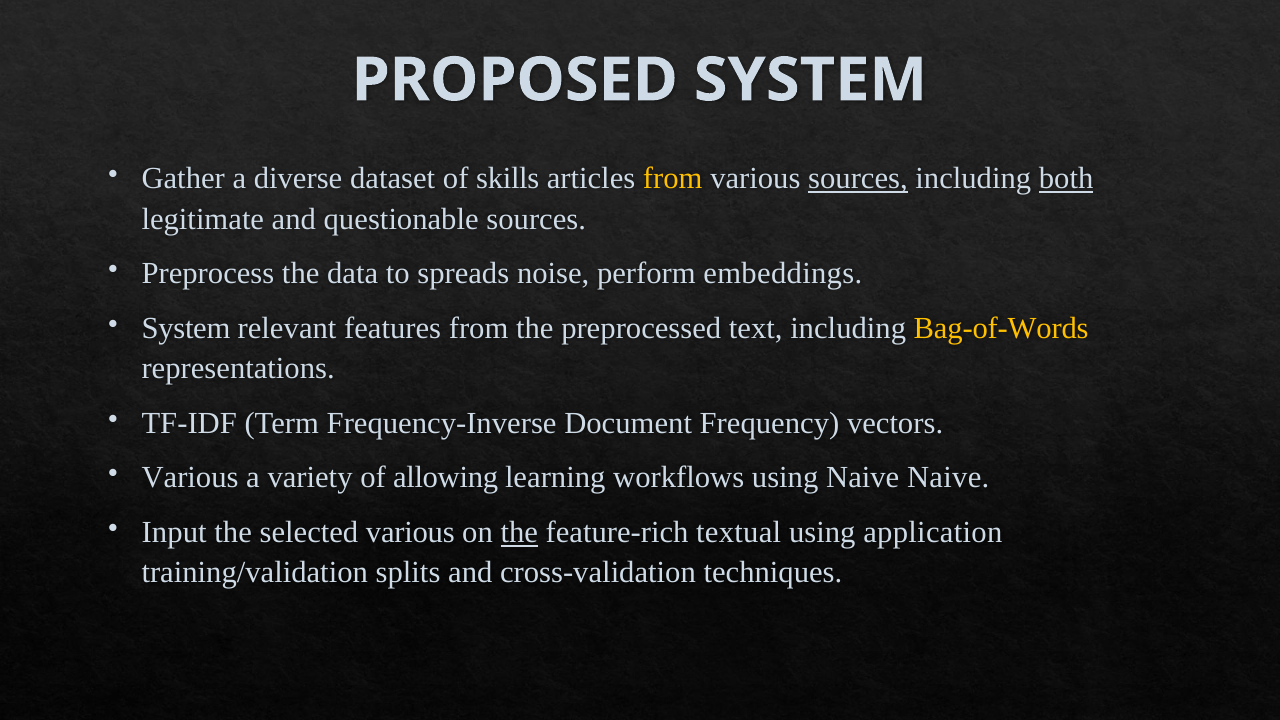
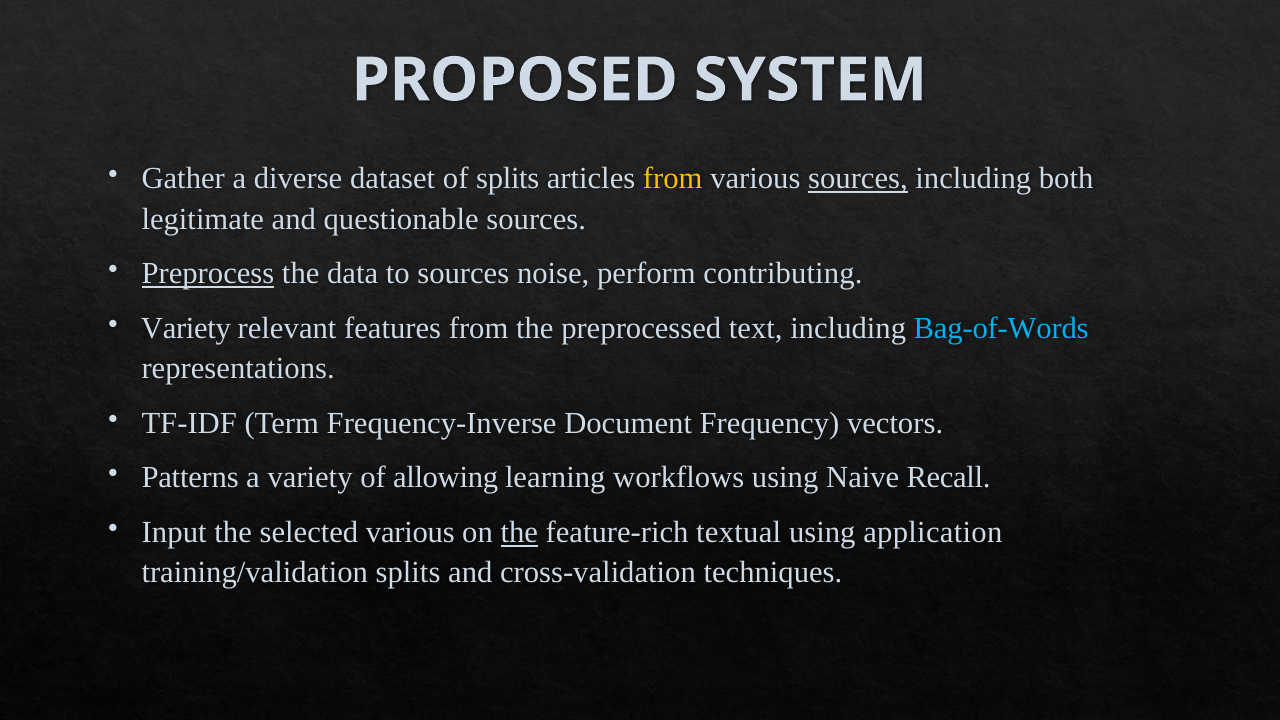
of skills: skills -> splits (508, 179)
both underline: present -> none (1066, 179)
Preprocess underline: none -> present (208, 274)
to spreads: spreads -> sources (463, 274)
embeddings: embeddings -> contributing (783, 274)
System: System -> Variety (186, 328)
Bag-of-Words colour: yellow -> light blue (1001, 328)
Various: Various -> Patterns (190, 478)
Naive Naive: Naive -> Recall (948, 478)
